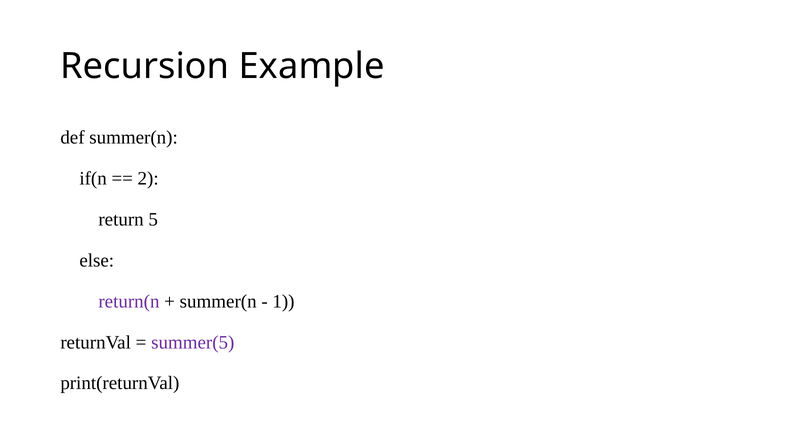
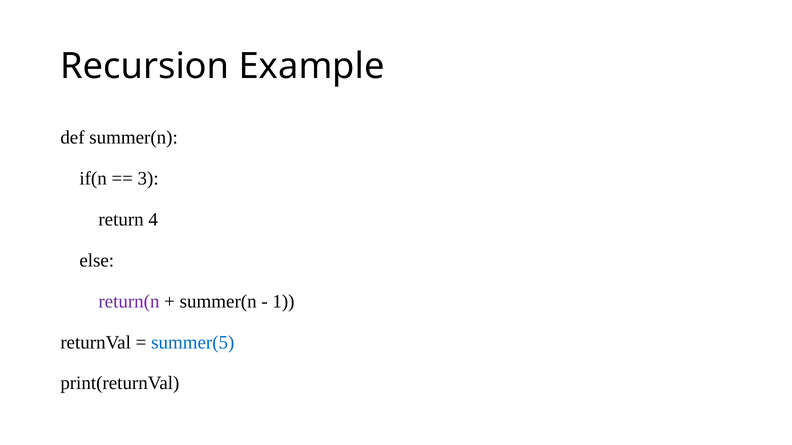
2: 2 -> 3 (148, 179)
5: 5 -> 4 (153, 220)
summer(5 colour: purple -> blue (193, 343)
